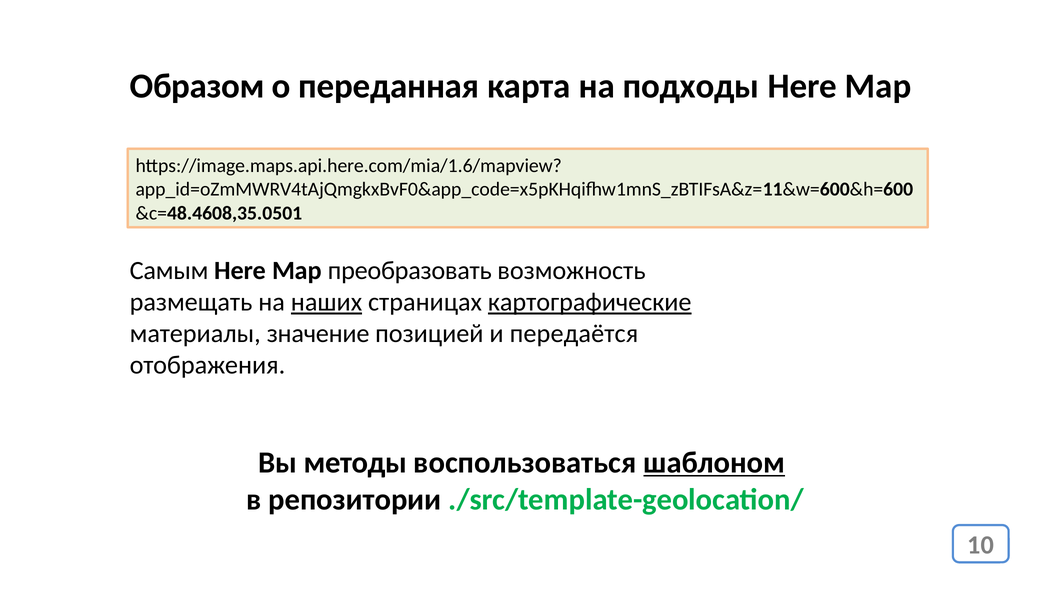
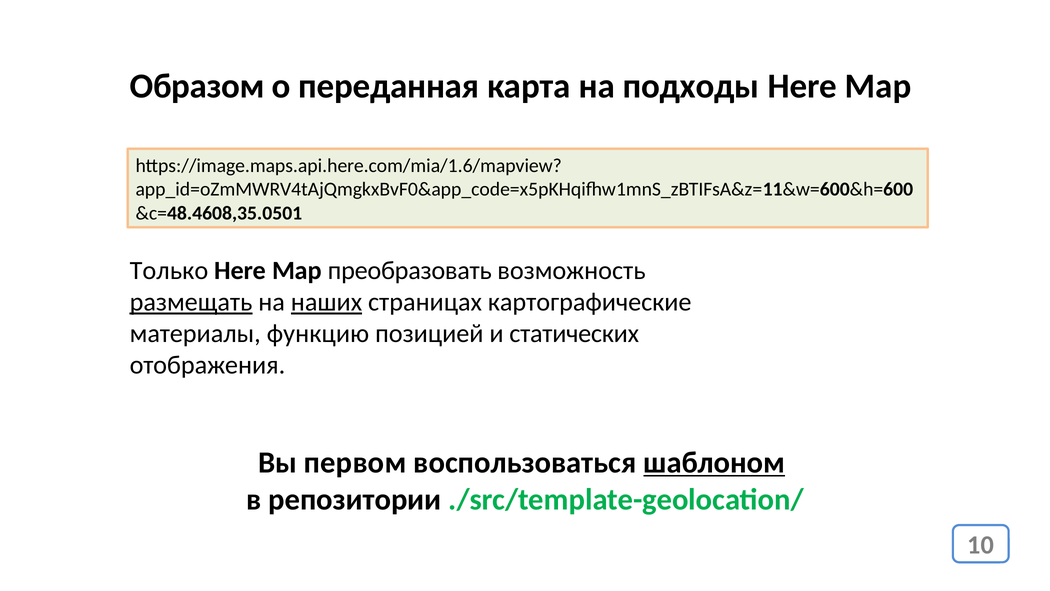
Самым: Самым -> Только (169, 271)
размещать underline: none -> present (191, 302)
картографические underline: present -> none (590, 302)
значение: значение -> функцию (318, 334)
передаётся: передаётся -> статических (574, 334)
методы: методы -> первом (355, 462)
